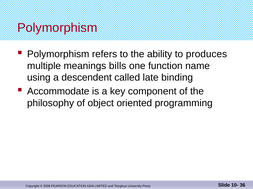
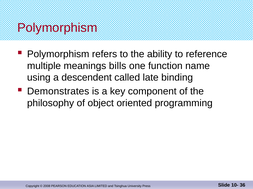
produces: produces -> reference (207, 54)
Accommodate: Accommodate -> Demonstrates (58, 92)
